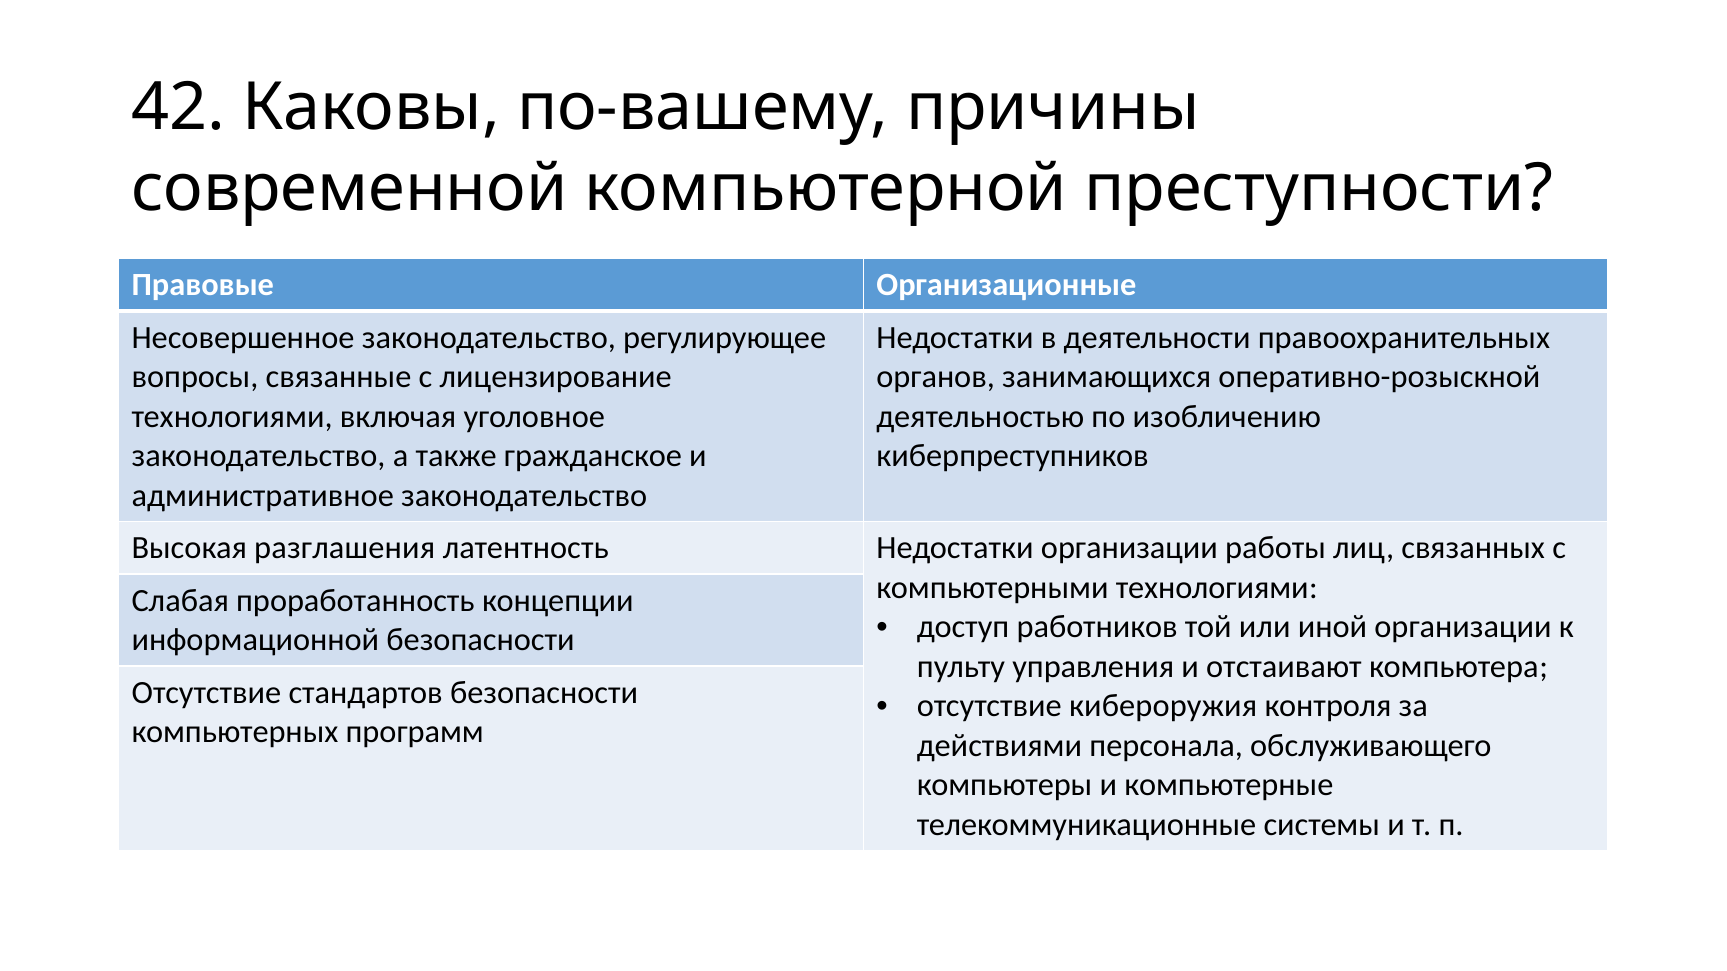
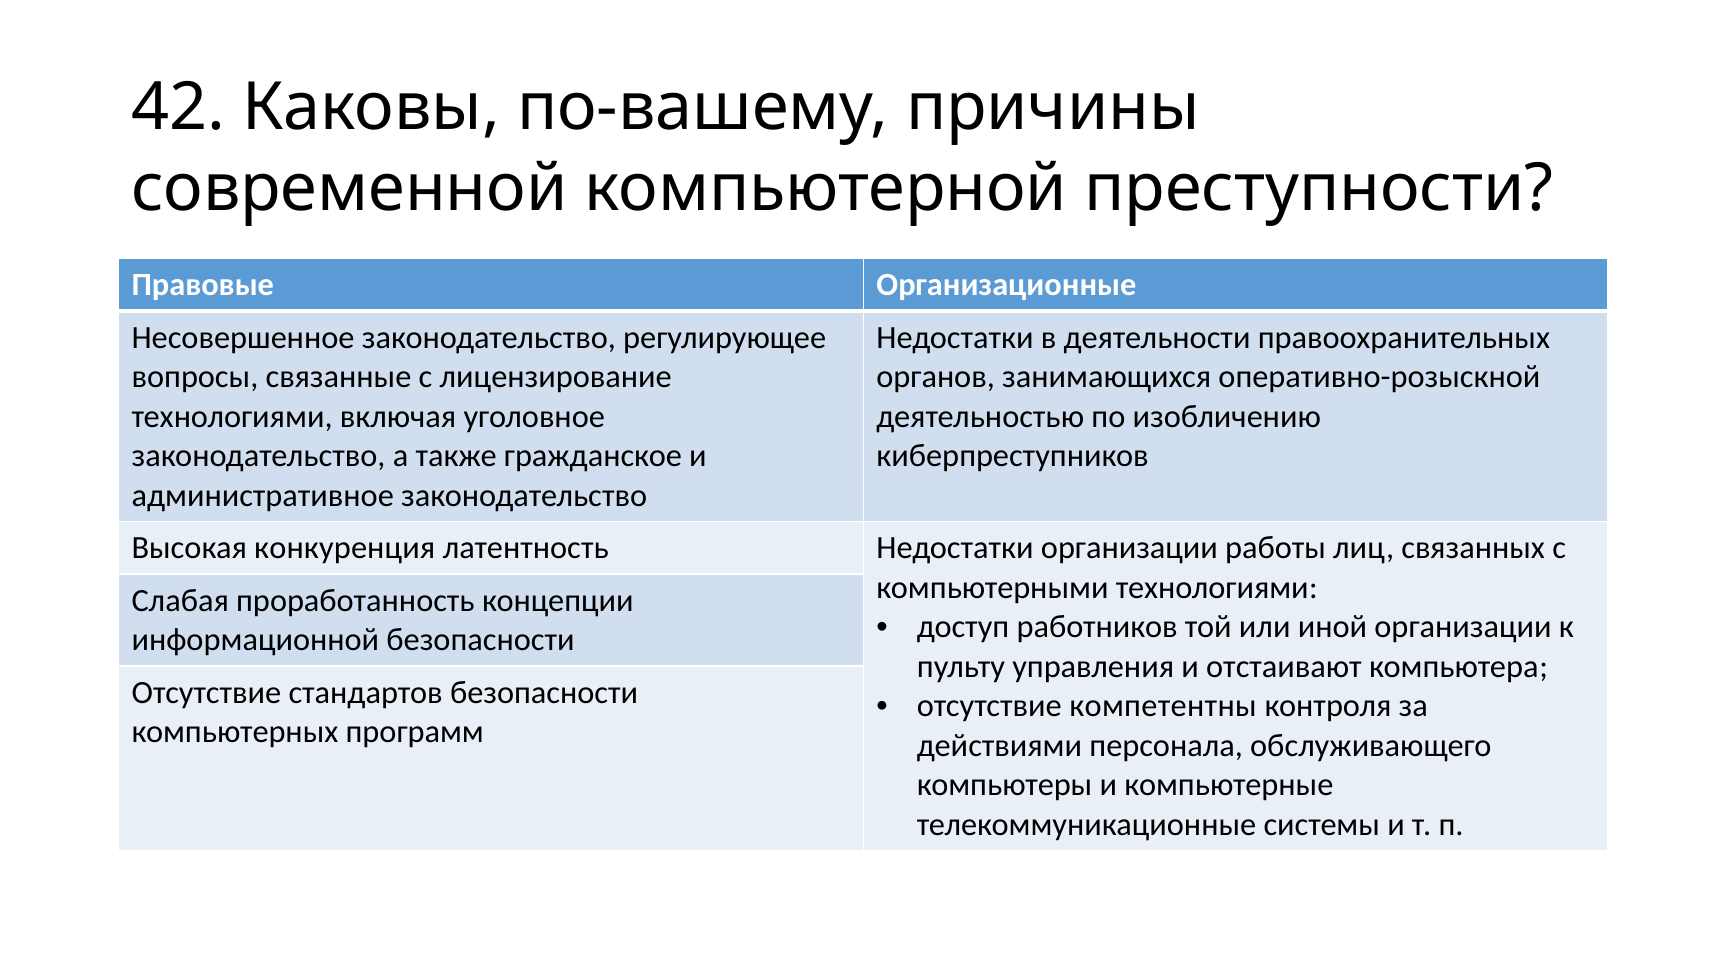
разглашения: разглашения -> конкуренция (345, 548)
кибероружия: кибероружия -> компетентны (1163, 706)
